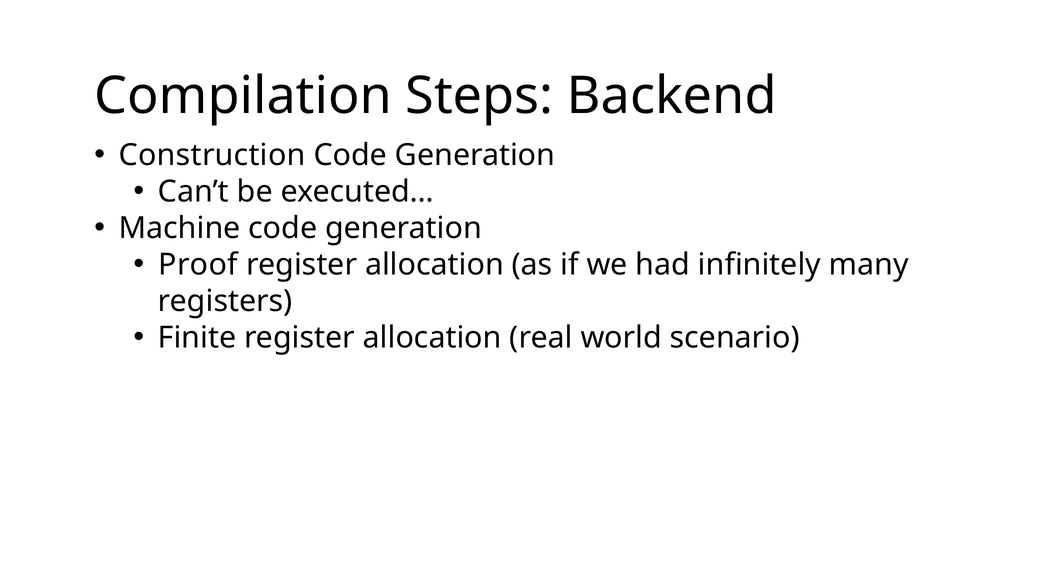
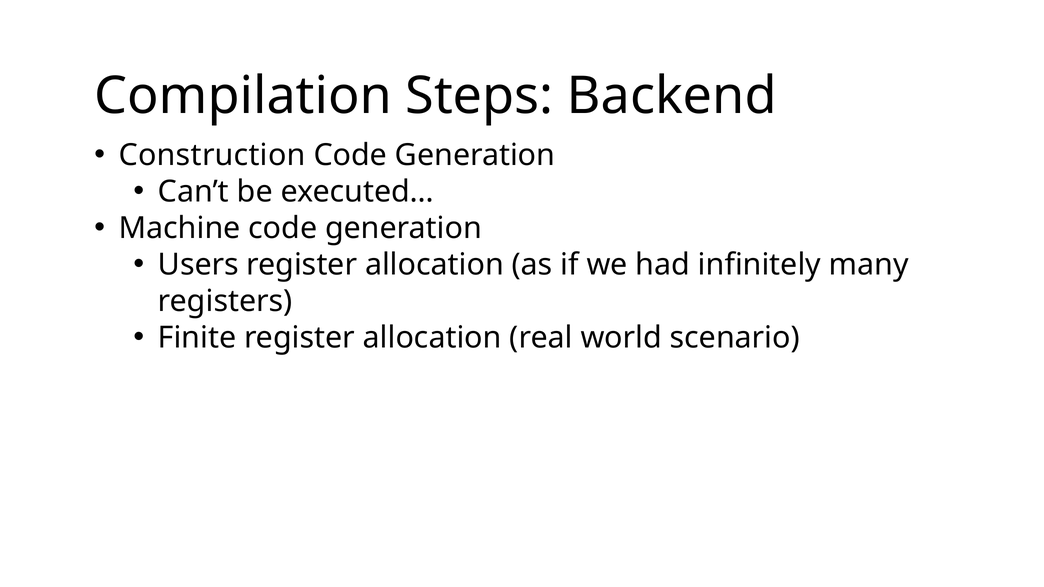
Proof: Proof -> Users (198, 265)
